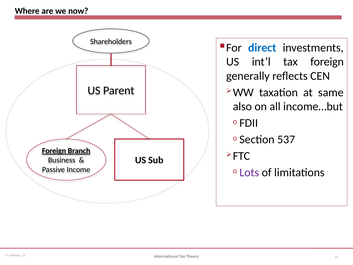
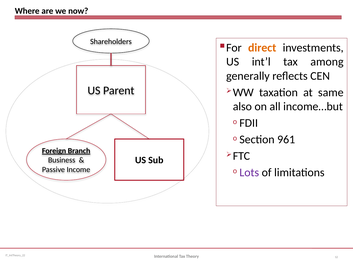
direct colour: blue -> orange (262, 48)
tax foreign: foreign -> among (327, 62)
537: 537 -> 961 (286, 139)
